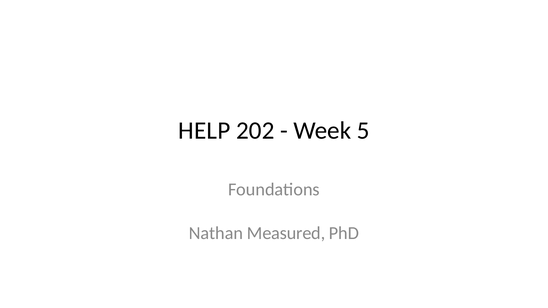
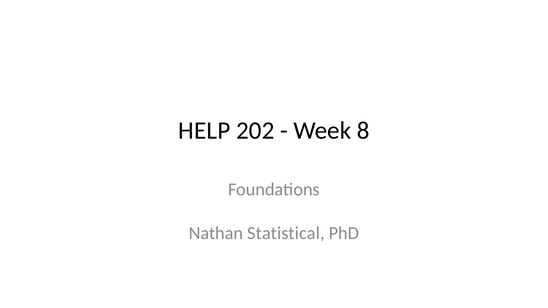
5: 5 -> 8 (363, 131)
Measured: Measured -> Statistical (286, 233)
